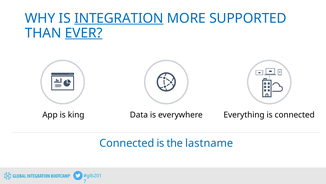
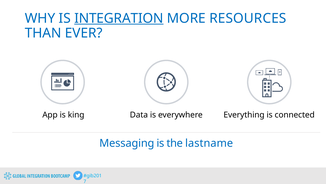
SUPPORTED: SUPPORTED -> RESOURCES (248, 18)
EVER underline: present -> none (84, 33)
Connected: Connected -> Messaging (127, 143)
